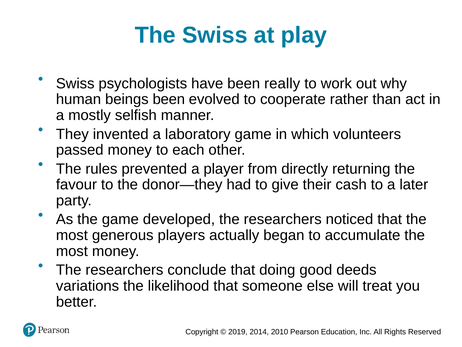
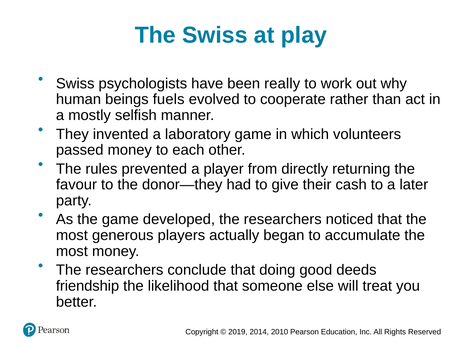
beings been: been -> fuels (169, 99)
variations: variations -> friendship (88, 286)
